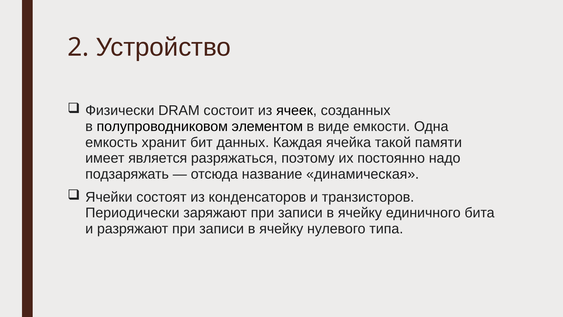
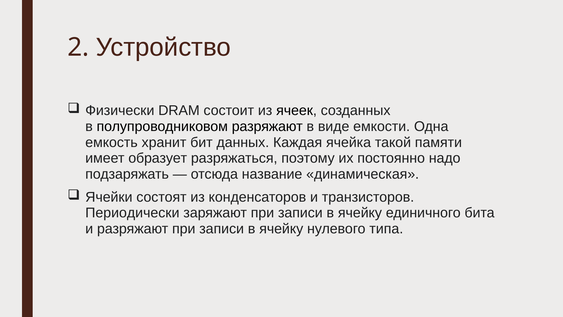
полупроводниковом элементом: элементом -> разряжают (267, 126)
является: является -> образует (158, 158)
